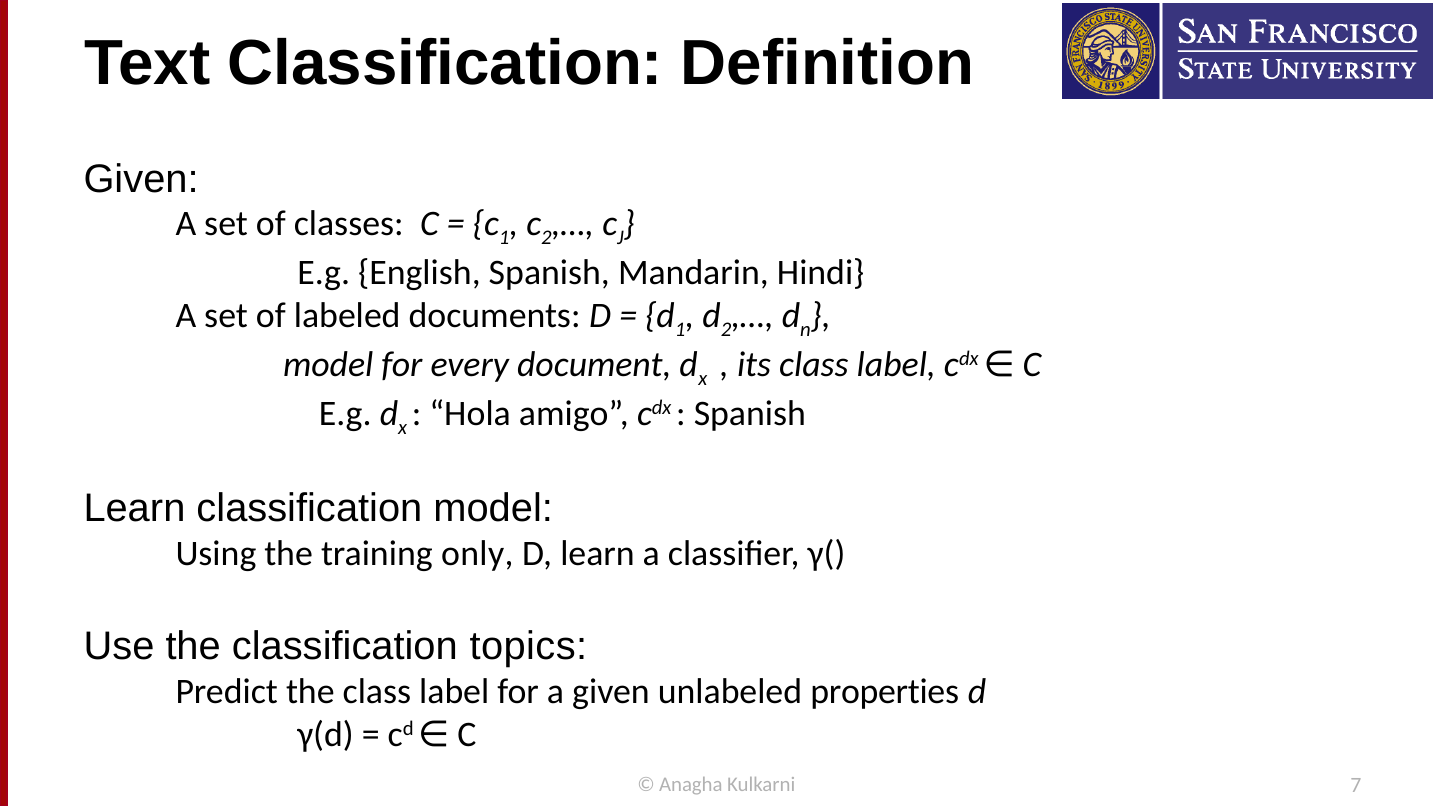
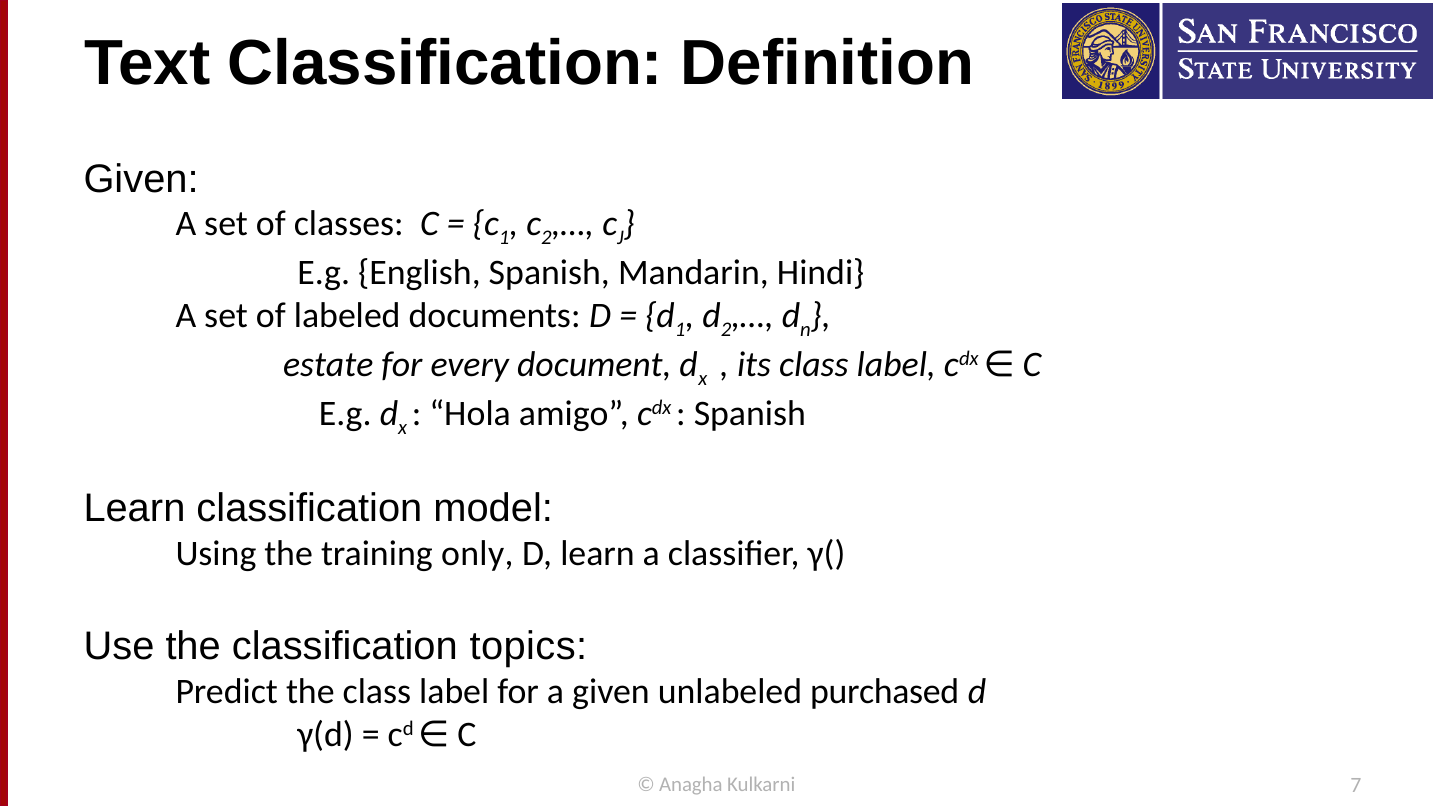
model: model -> estate (328, 365)
properties: properties -> purchased (885, 692)
